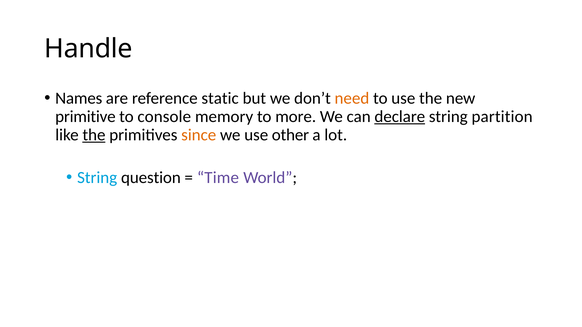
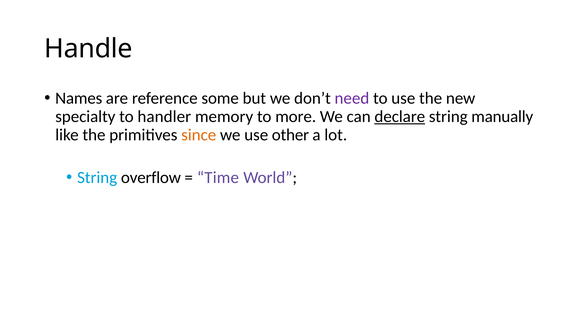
static: static -> some (220, 98)
need colour: orange -> purple (352, 98)
primitive: primitive -> specialty (85, 117)
console: console -> handler (164, 117)
partition: partition -> manually (502, 117)
the underline: present -> none (94, 135)
question: question -> overflow (151, 178)
